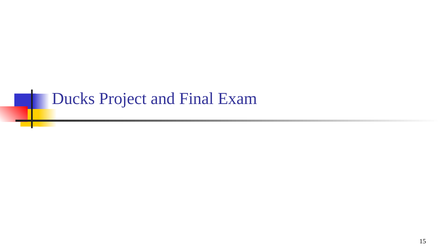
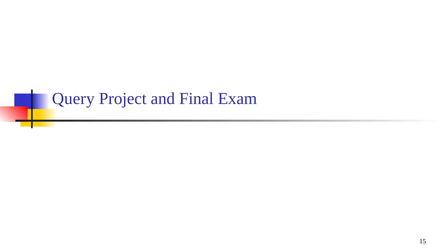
Ducks: Ducks -> Query (73, 99)
